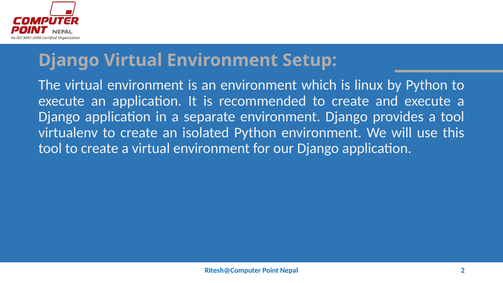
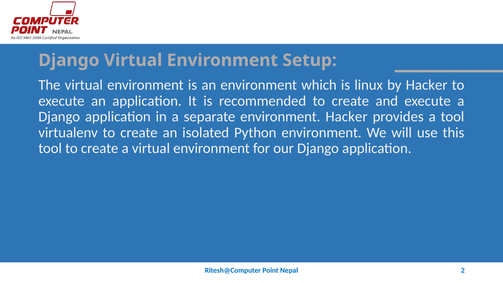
by Python: Python -> Hacker (427, 85)
environment Django: Django -> Hacker (346, 117)
